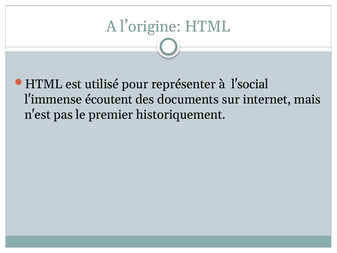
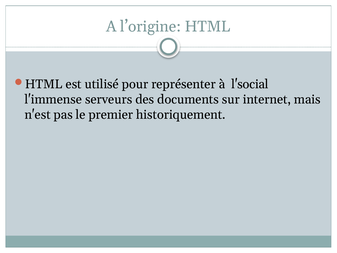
écoutent: écoutent -> serveurs (109, 99)
